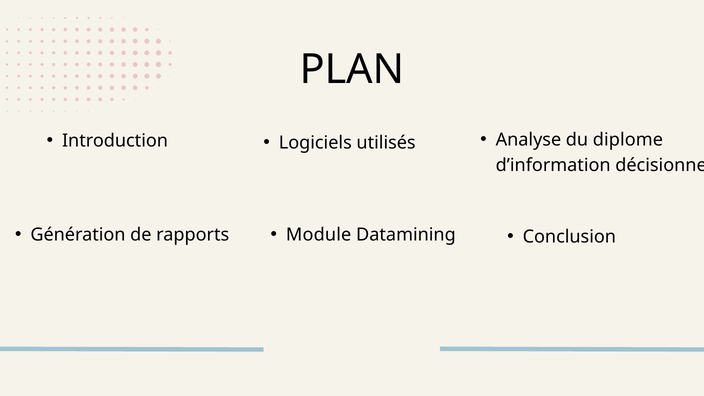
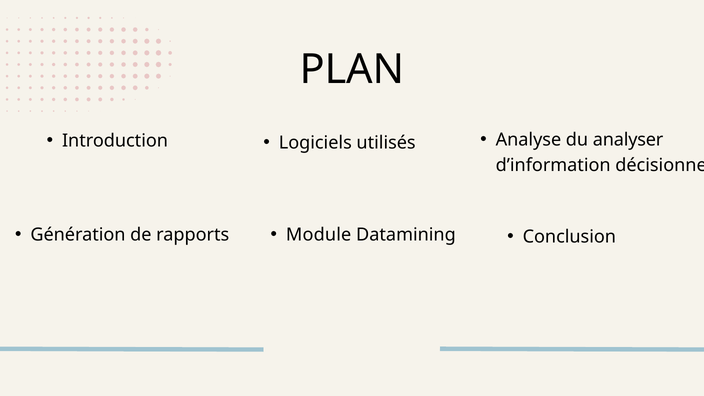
diplome: diplome -> analyser (628, 140)
